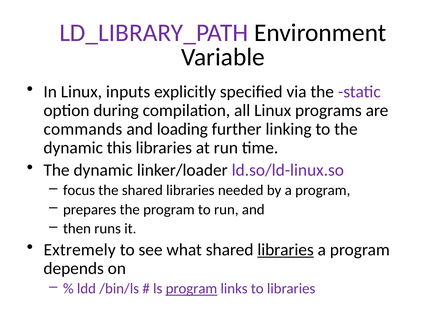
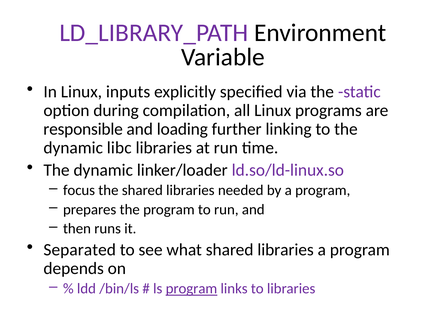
commands: commands -> responsible (83, 129)
this: this -> libc (119, 148)
Extremely: Extremely -> Separated (80, 250)
libraries underline: present -> none (286, 250)
